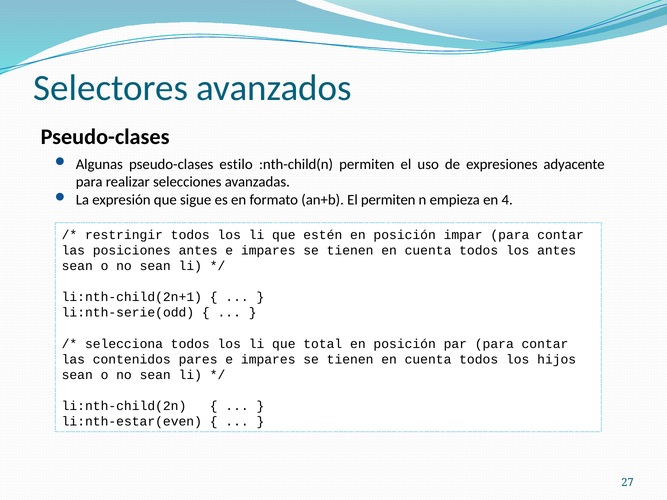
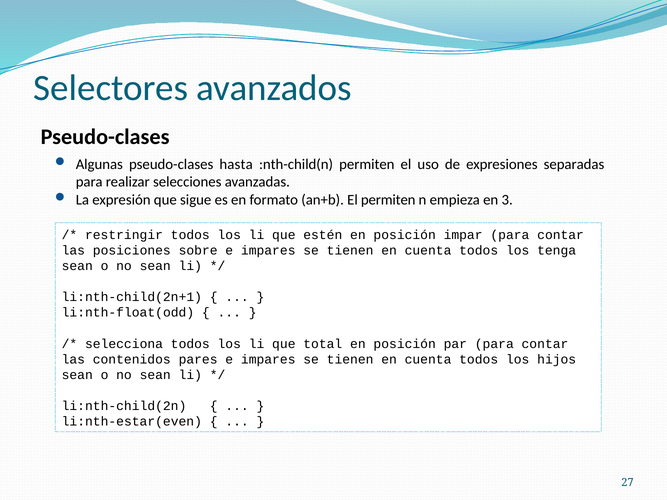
estilo: estilo -> hasta (236, 164)
adyacente: adyacente -> separadas (574, 164)
4: 4 -> 3 (507, 200)
posiciones antes: antes -> sobre (198, 250)
los antes: antes -> tenga (557, 250)
li:nth-serie(odd: li:nth-serie(odd -> li:nth-float(odd (128, 313)
